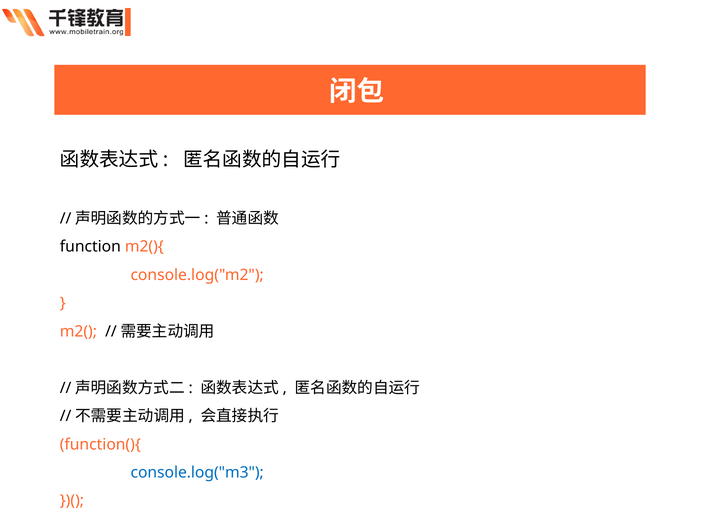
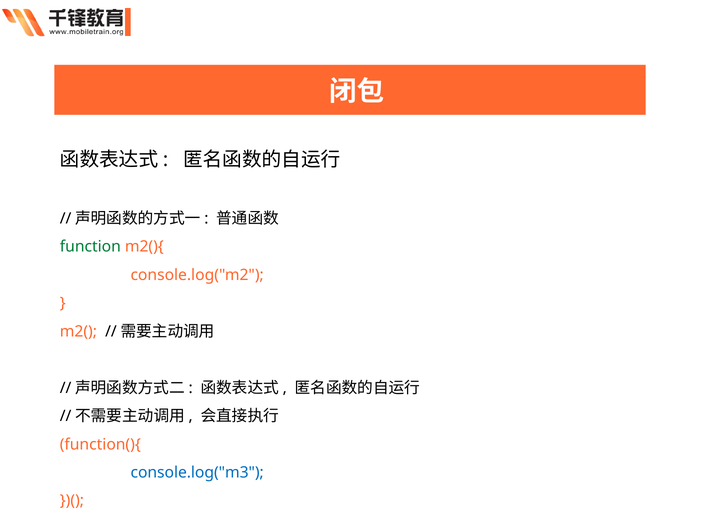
function colour: black -> green (90, 247)
